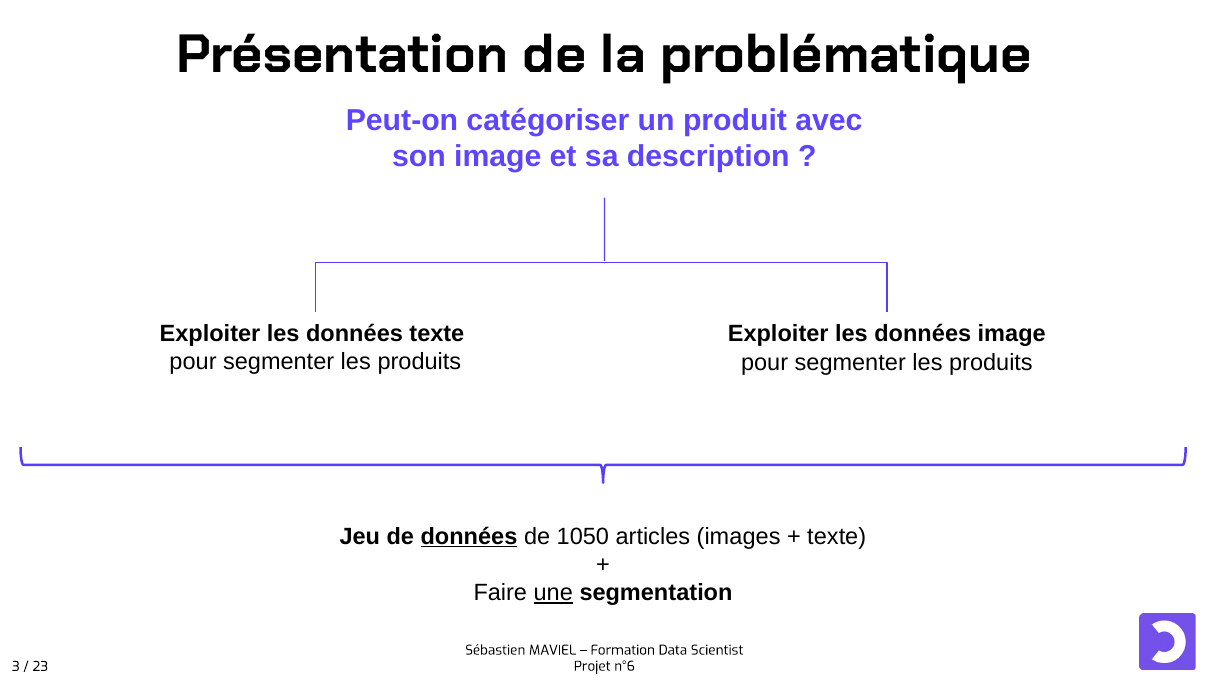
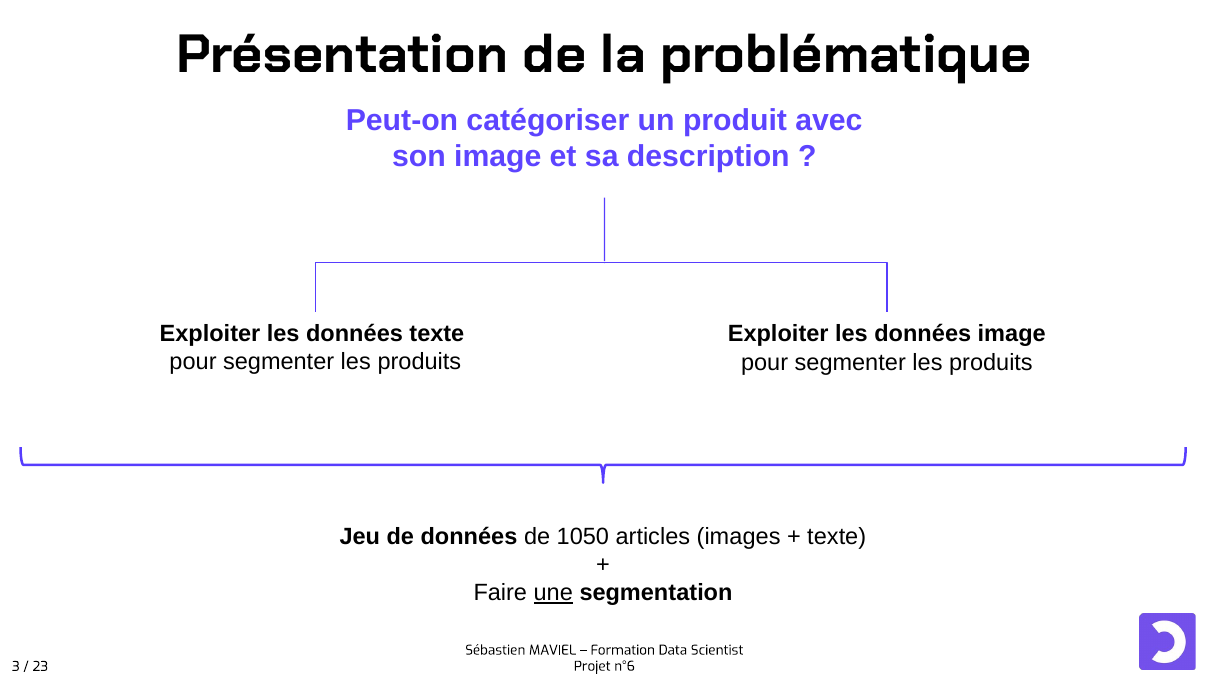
données underline: present -> none (469, 536)
